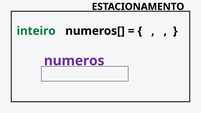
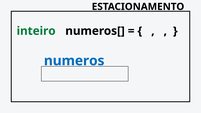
numeros colour: purple -> blue (74, 61)
